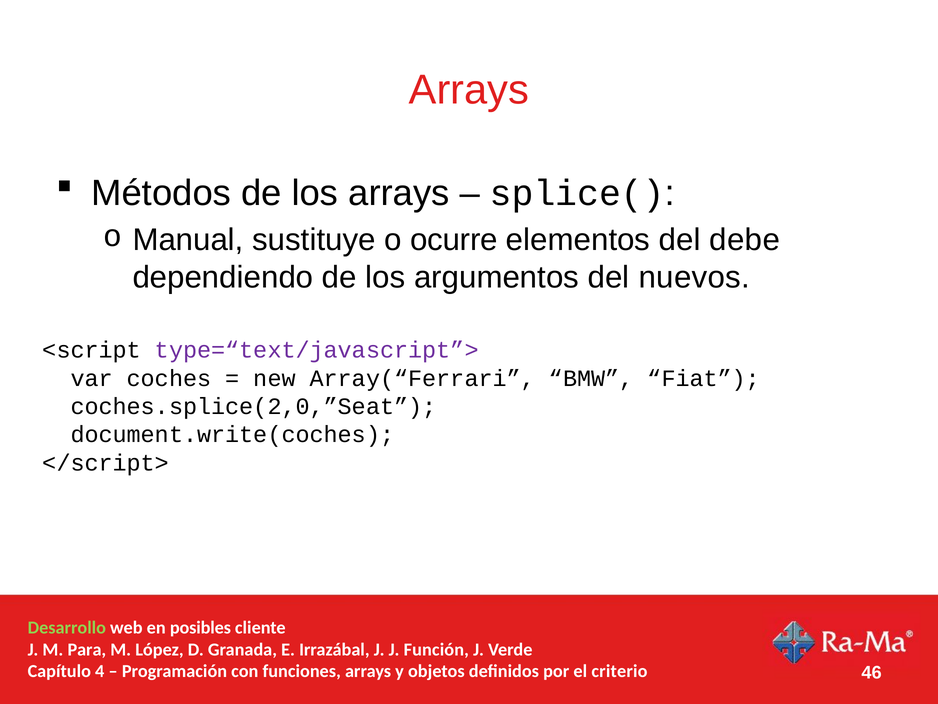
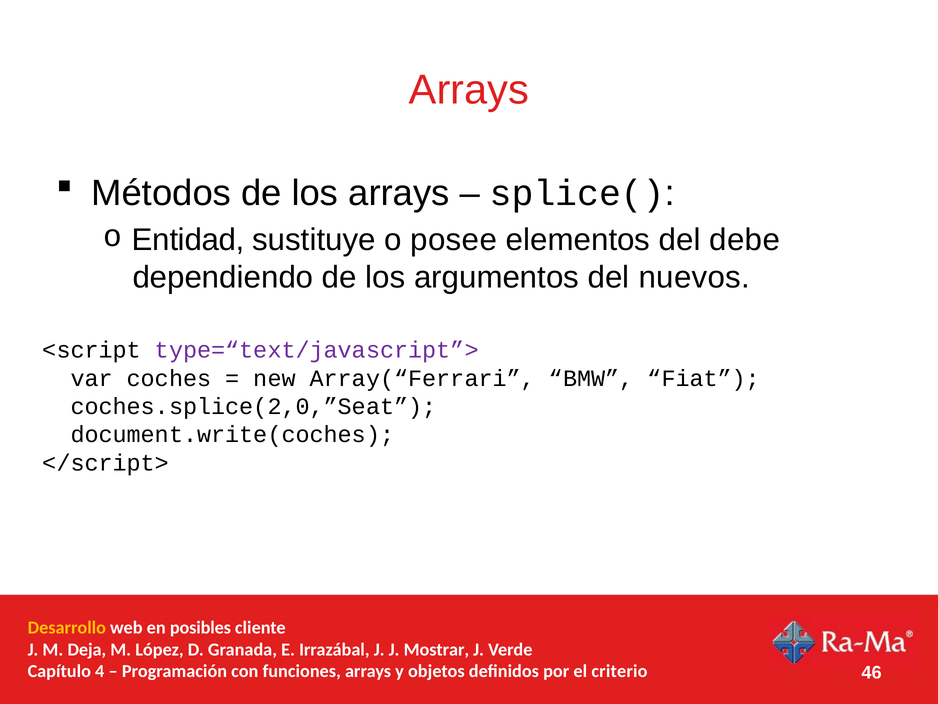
Manual: Manual -> Entidad (188, 240)
ocurre: ocurre -> posee (454, 240)
Desarrollo colour: light green -> yellow (67, 627)
Para: Para -> Deja (87, 649)
Función: Función -> Mostrar (436, 649)
